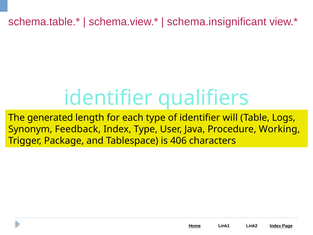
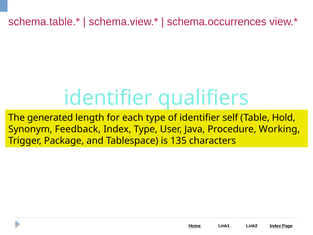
schema.insignificant: schema.insignificant -> schema.occurrences (217, 22)
will: will -> self (230, 117)
Logs: Logs -> Hold (284, 117)
406: 406 -> 135 (178, 140)
